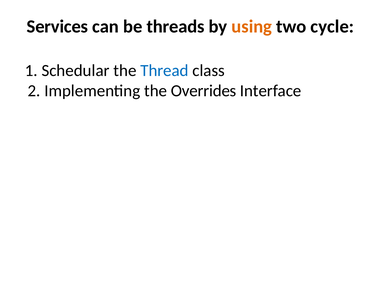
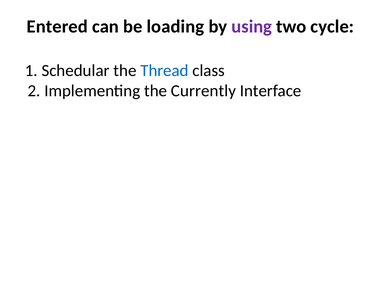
Services: Services -> Entered (57, 27)
threads: threads -> loading (175, 27)
using colour: orange -> purple (252, 27)
Overrides: Overrides -> Currently (203, 91)
